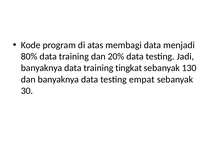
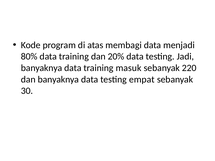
tingkat: tingkat -> masuk (129, 68)
130: 130 -> 220 (189, 68)
